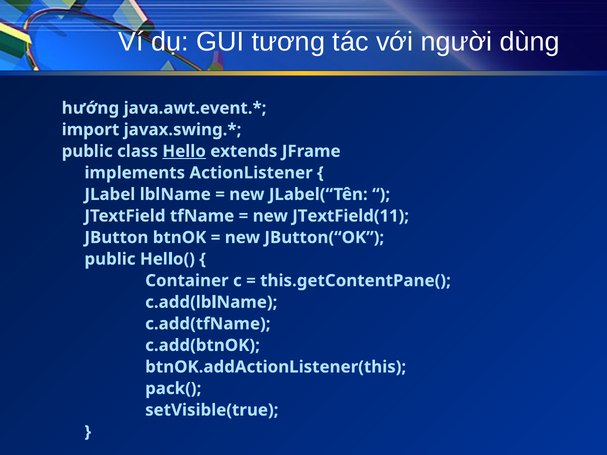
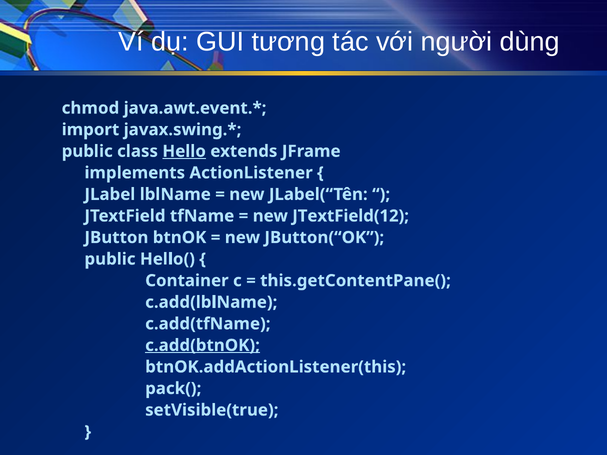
hướng: hướng -> chmod (90, 108)
JTextField(11: JTextField(11 -> JTextField(12 (351, 216)
c.add(btnOK underline: none -> present (203, 346)
